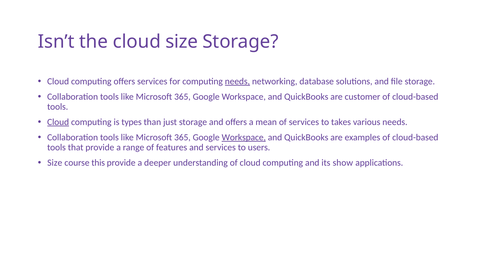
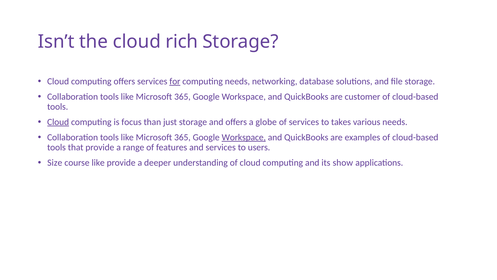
cloud size: size -> rich (182, 42)
for underline: none -> present (175, 81)
needs underline: present -> none (237, 81)
types: types -> focus (132, 122)
mean: mean -> globe (266, 122)
course this: this -> like (98, 162)
